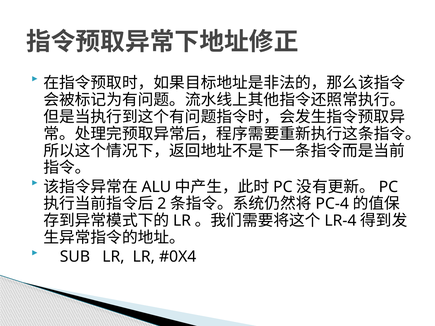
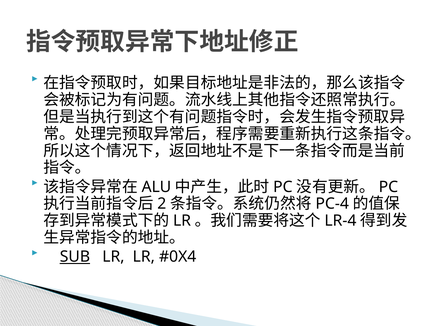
SUB underline: none -> present (75, 257)
